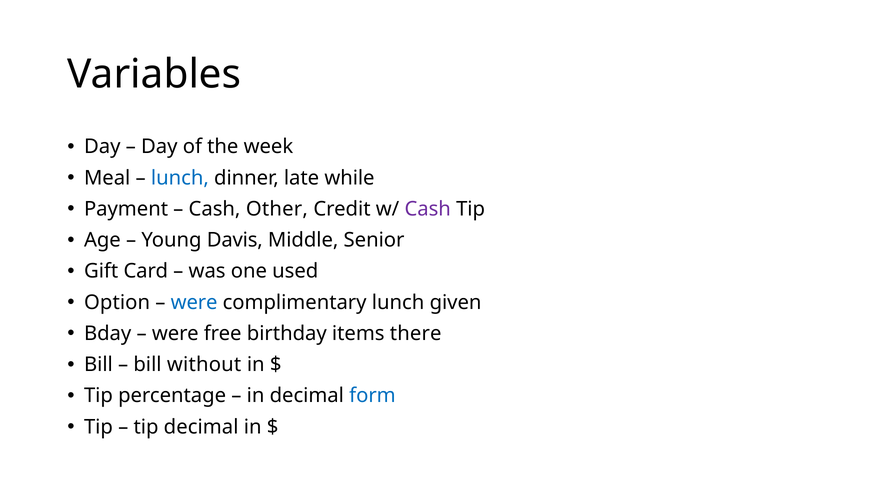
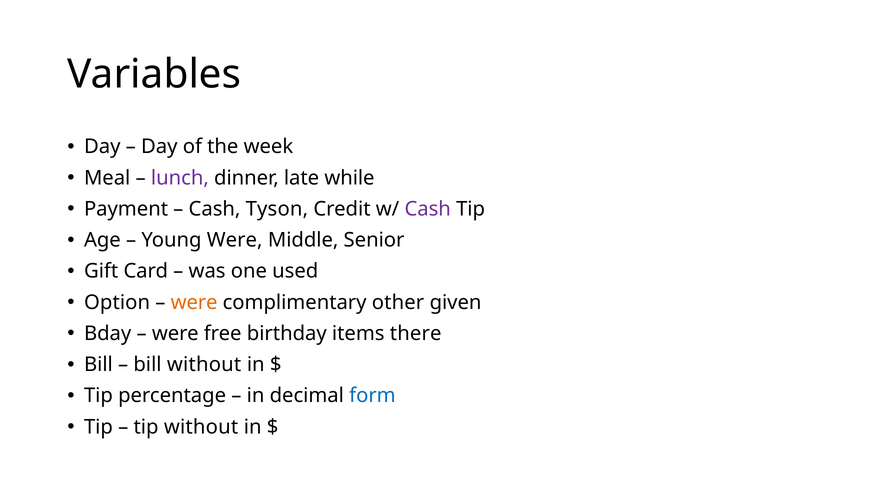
lunch colour: blue -> purple (180, 178)
Other: Other -> Tyson (277, 209)
Young Davis: Davis -> Were (235, 240)
were colour: blue -> orange (194, 302)
complimentary lunch: lunch -> other (398, 302)
tip decimal: decimal -> without (201, 427)
